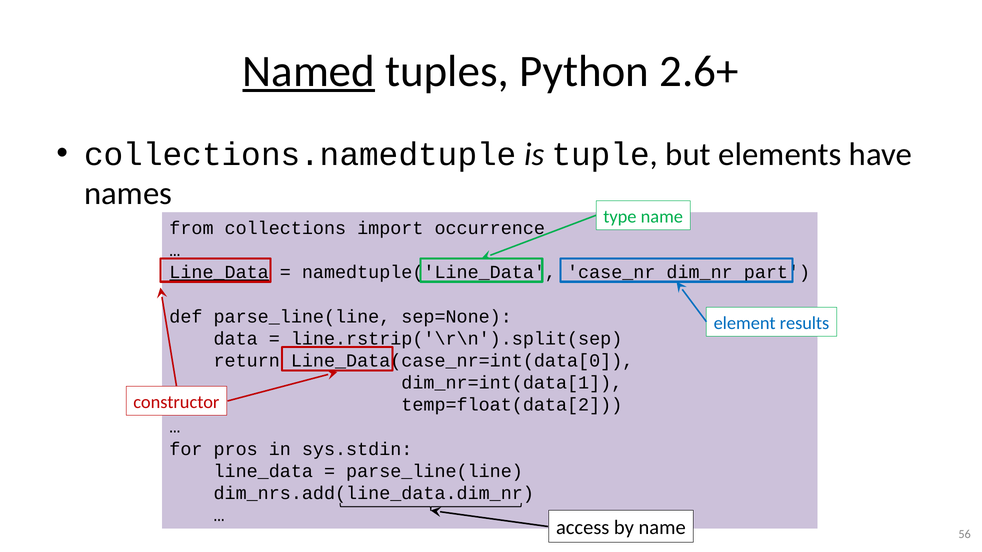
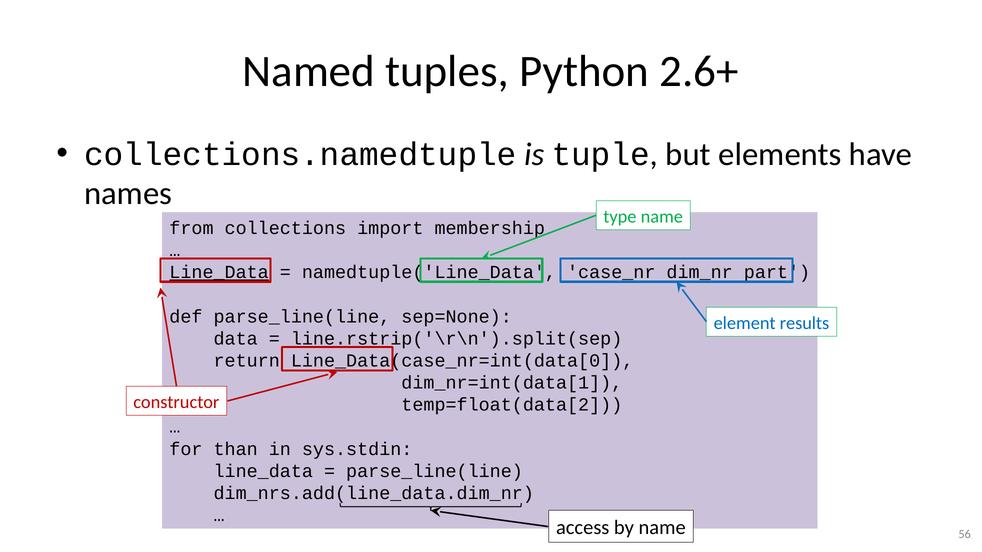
Named underline: present -> none (309, 71)
occurrence: occurrence -> membership (490, 228)
pros: pros -> than (236, 449)
